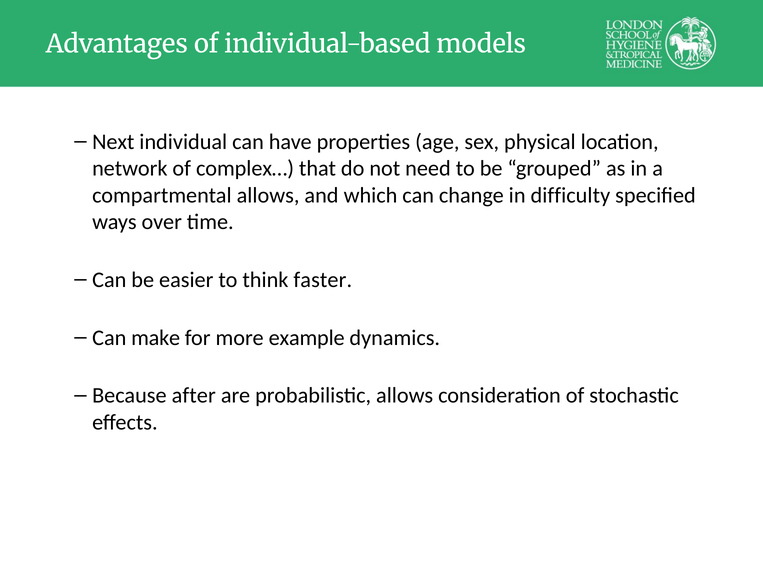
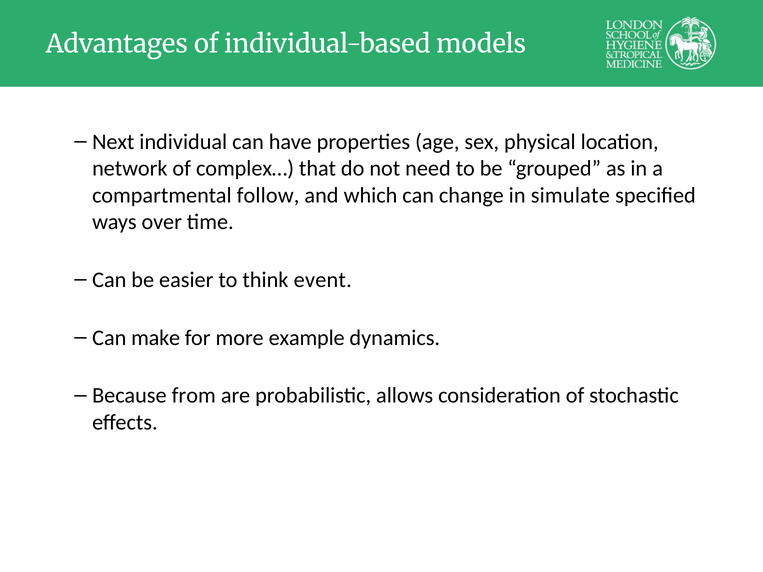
compartmental allows: allows -> follow (268, 195)
difficulty: difficulty -> simulate (570, 195)
faster: faster -> event (323, 280)
after: after -> from (194, 396)
